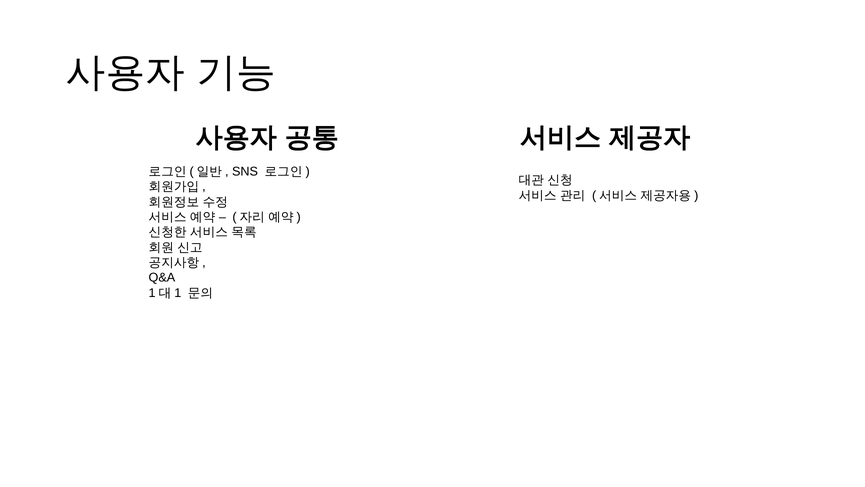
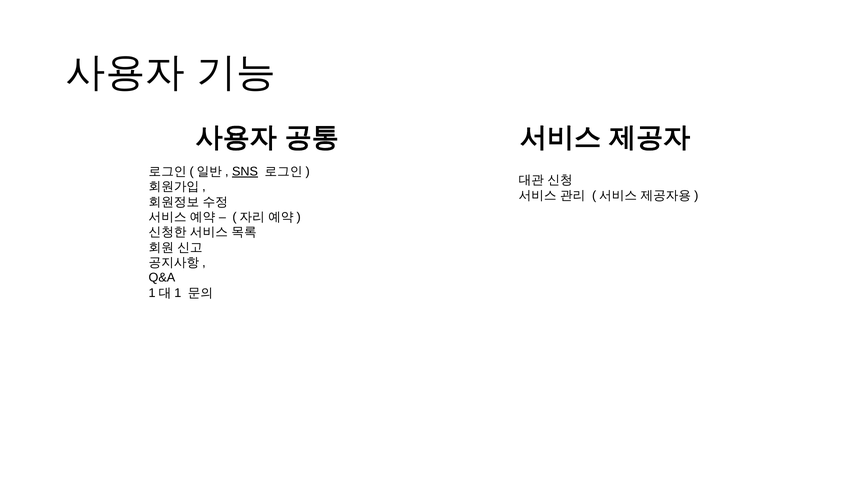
SNS underline: none -> present (245, 171)
